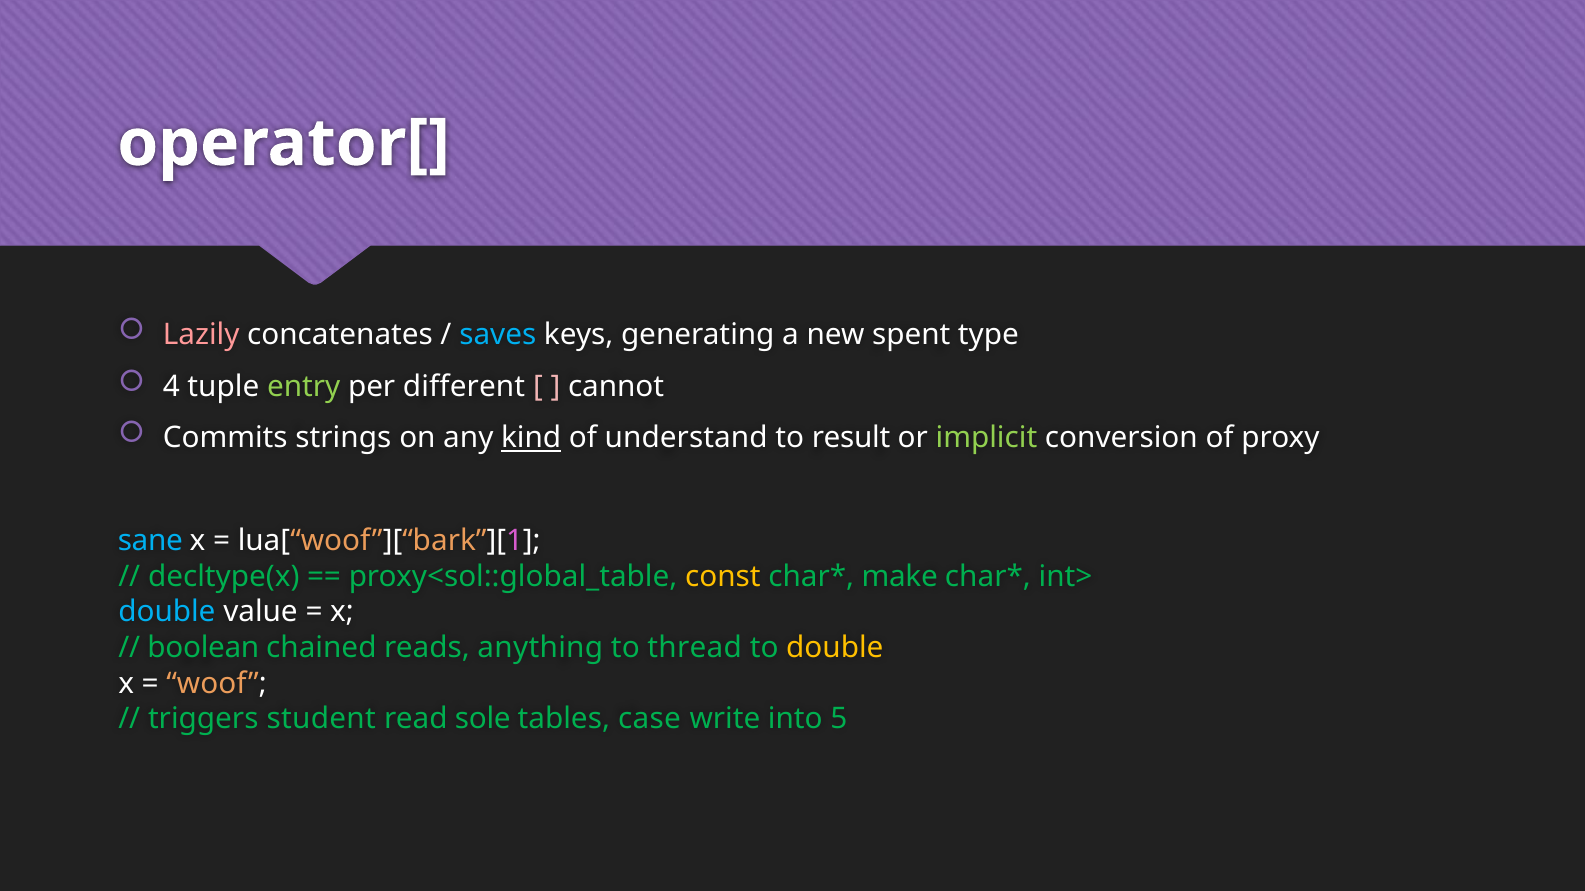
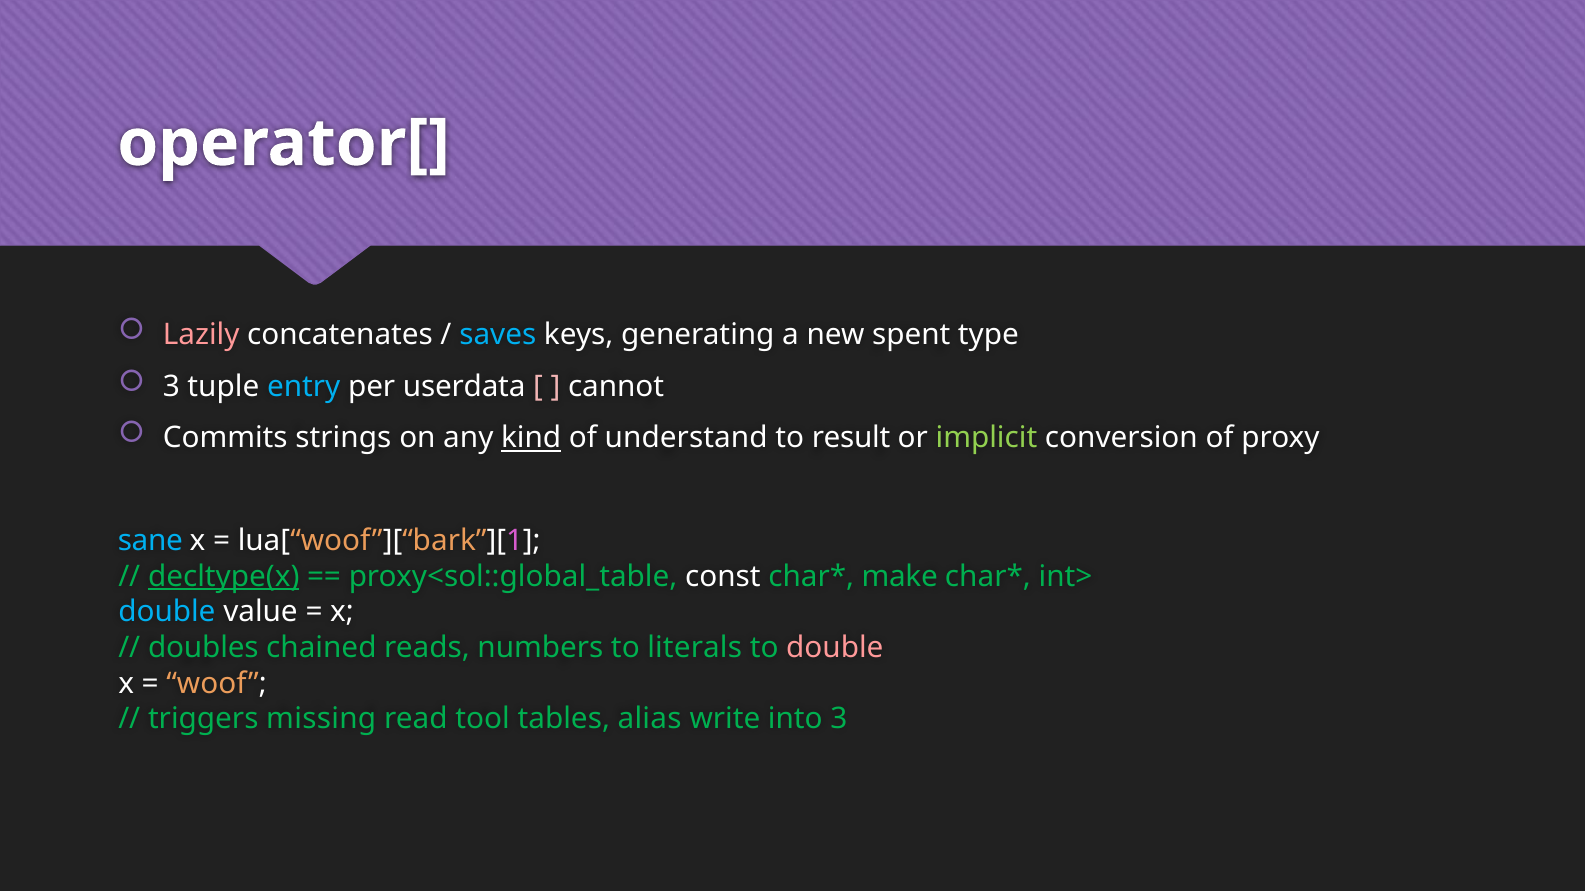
4: 4 -> 3 (171, 387)
entry colour: light green -> light blue (304, 387)
different: different -> userdata (464, 387)
decltype(x underline: none -> present (224, 577)
const colour: yellow -> white (723, 577)
boolean: boolean -> doubles (203, 648)
anything: anything -> numbers (540, 648)
thread: thread -> literals (695, 648)
double colour: yellow -> pink (835, 648)
student: student -> missing (321, 720)
sole: sole -> tool (483, 720)
case: case -> alias (650, 720)
into 5: 5 -> 3 (839, 720)
